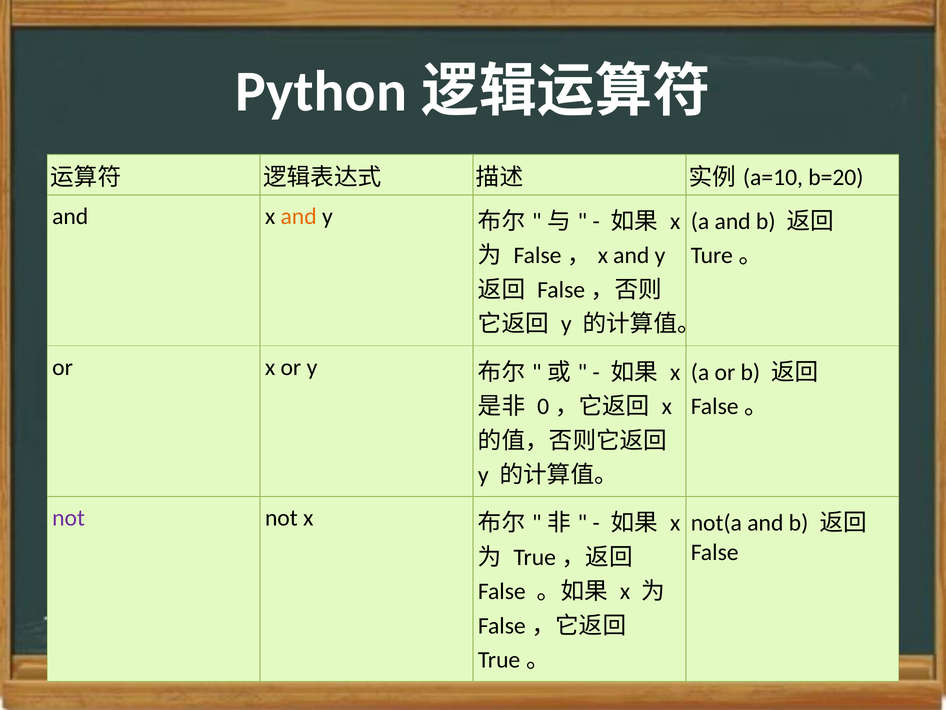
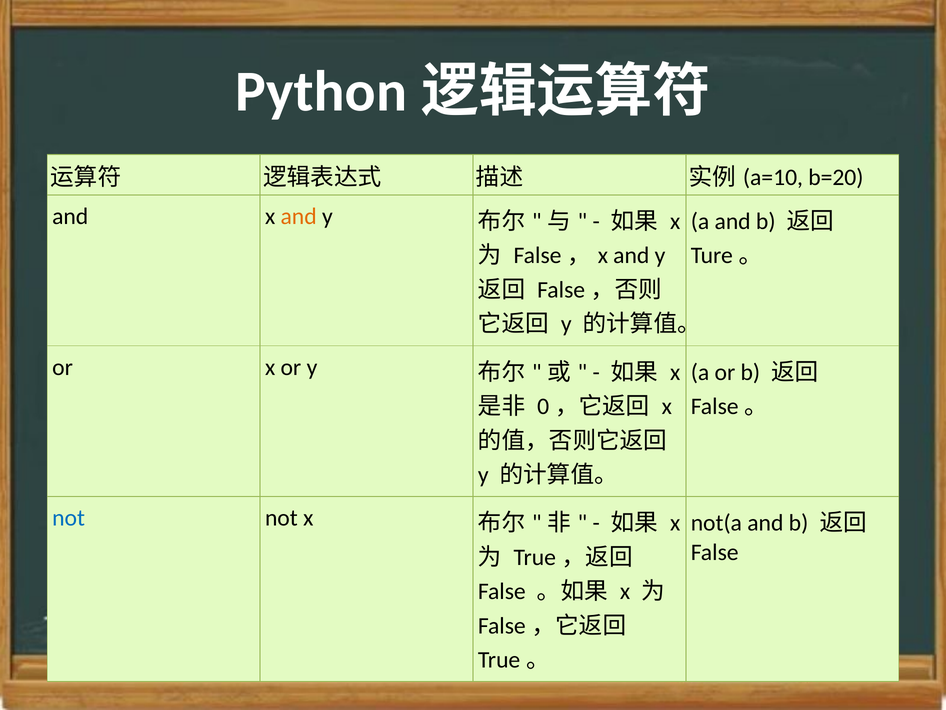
not colour: purple -> blue (69, 518)
